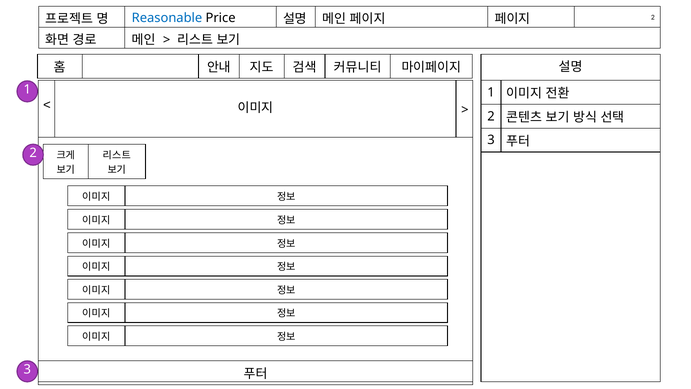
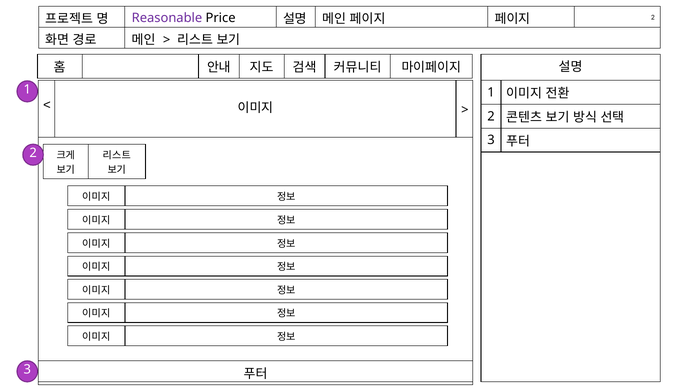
Reasonable colour: blue -> purple (167, 18)
